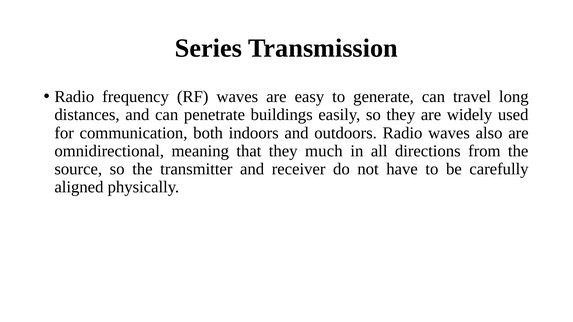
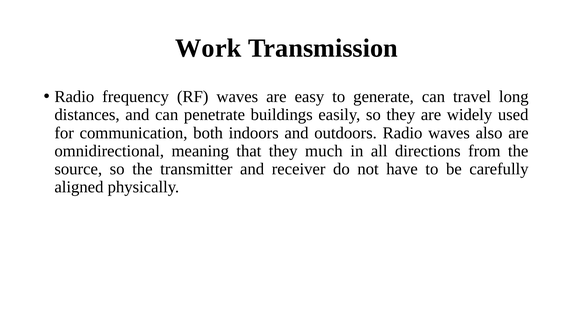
Series: Series -> Work (208, 48)
